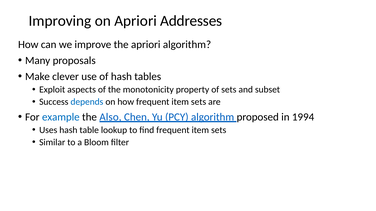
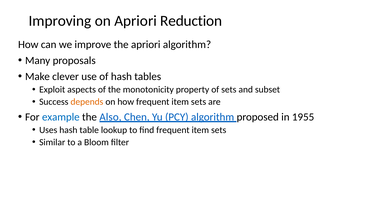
Addresses: Addresses -> Reduction (191, 21)
depends colour: blue -> orange (87, 102)
1994: 1994 -> 1955 (303, 117)
